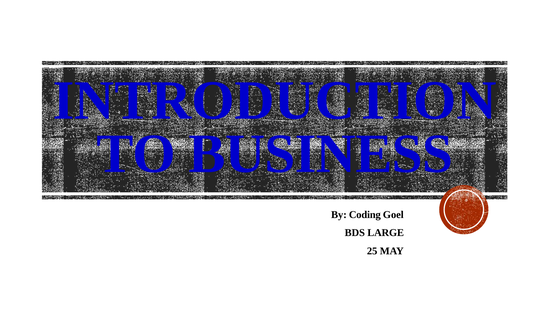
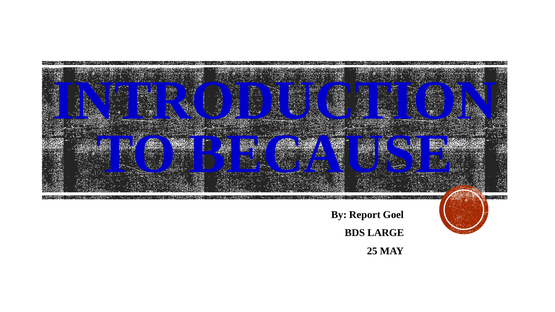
BUSINESS: BUSINESS -> BECAUSE (320, 154)
Coding: Coding -> Report (365, 215)
